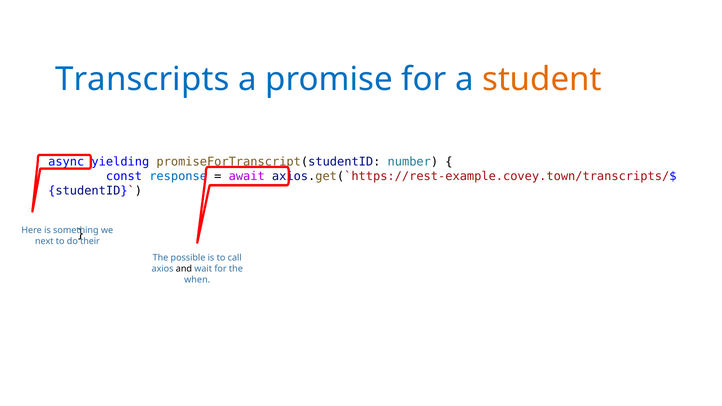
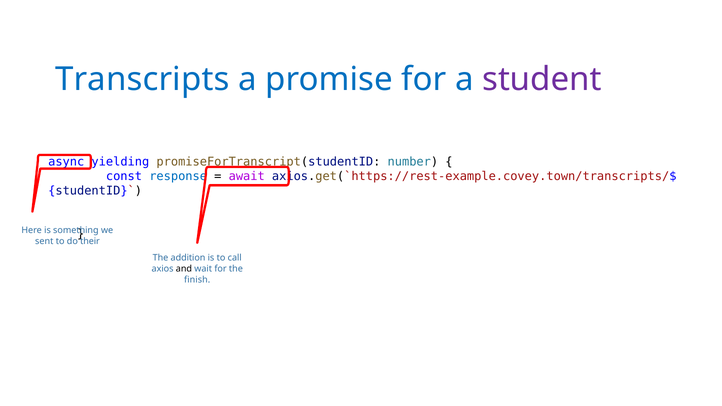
student colour: orange -> purple (542, 79)
next: next -> sent (44, 241)
possible: possible -> addition (188, 258)
when: when -> finish (197, 280)
